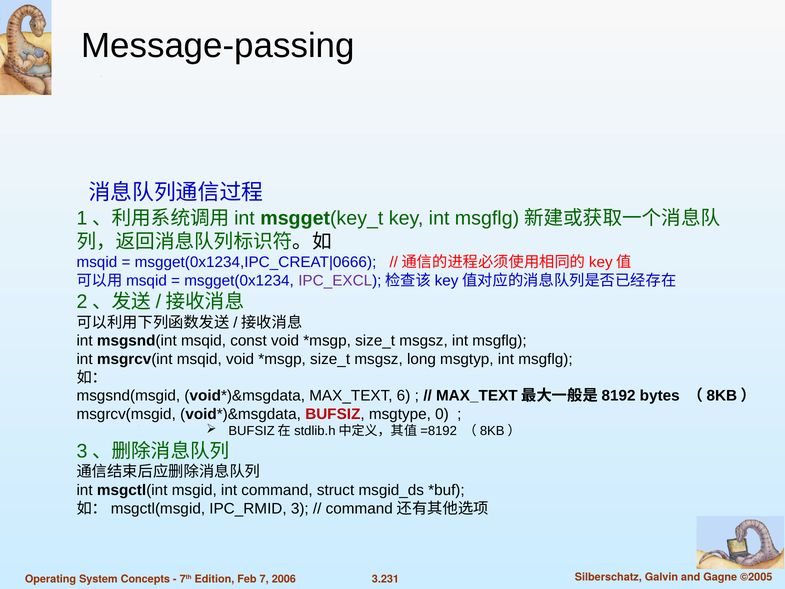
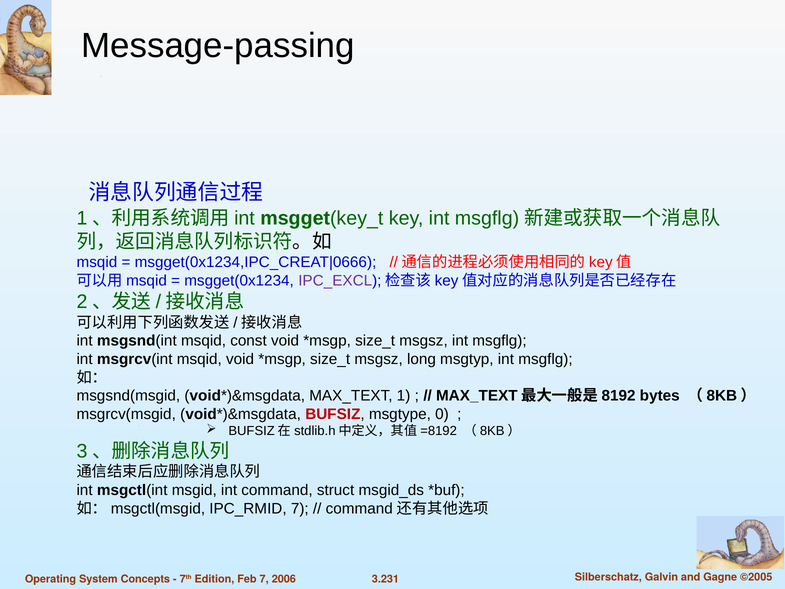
6: 6 -> 1 (404, 396)
IPC_RMID 3: 3 -> 7 (300, 508)
